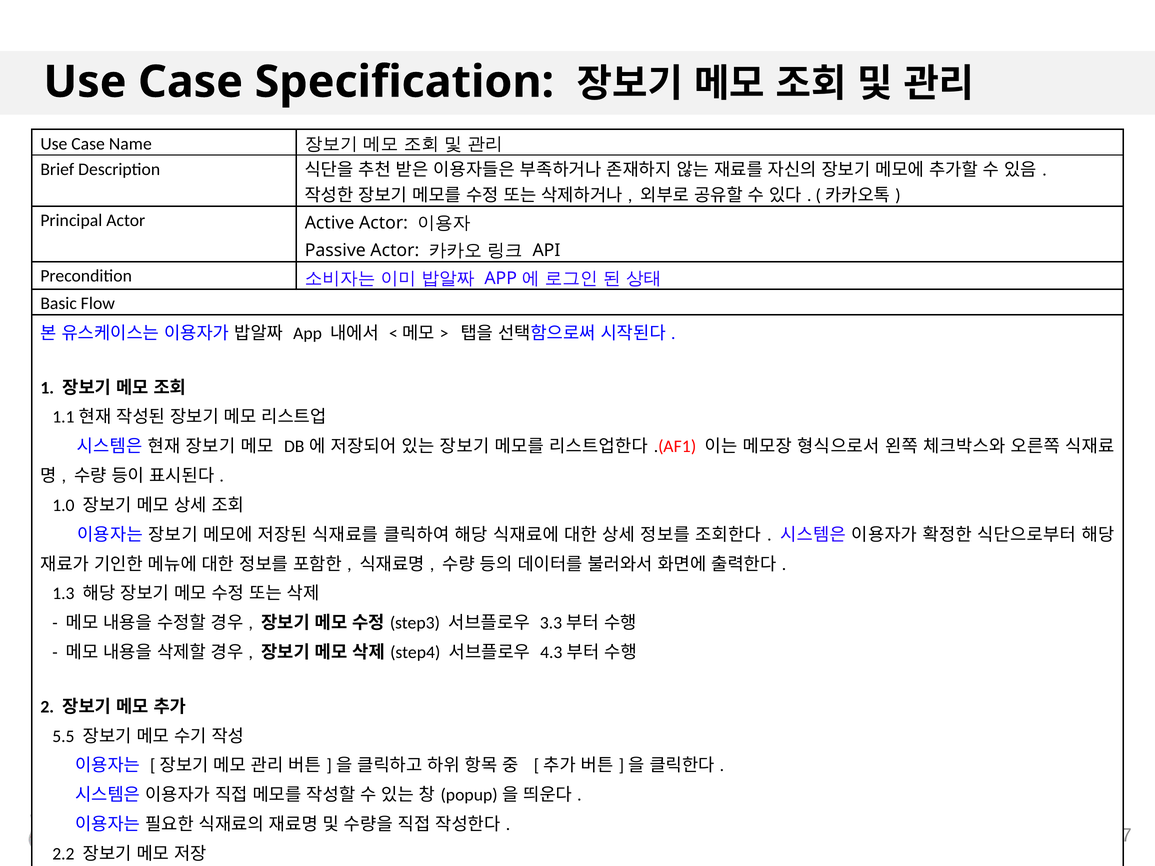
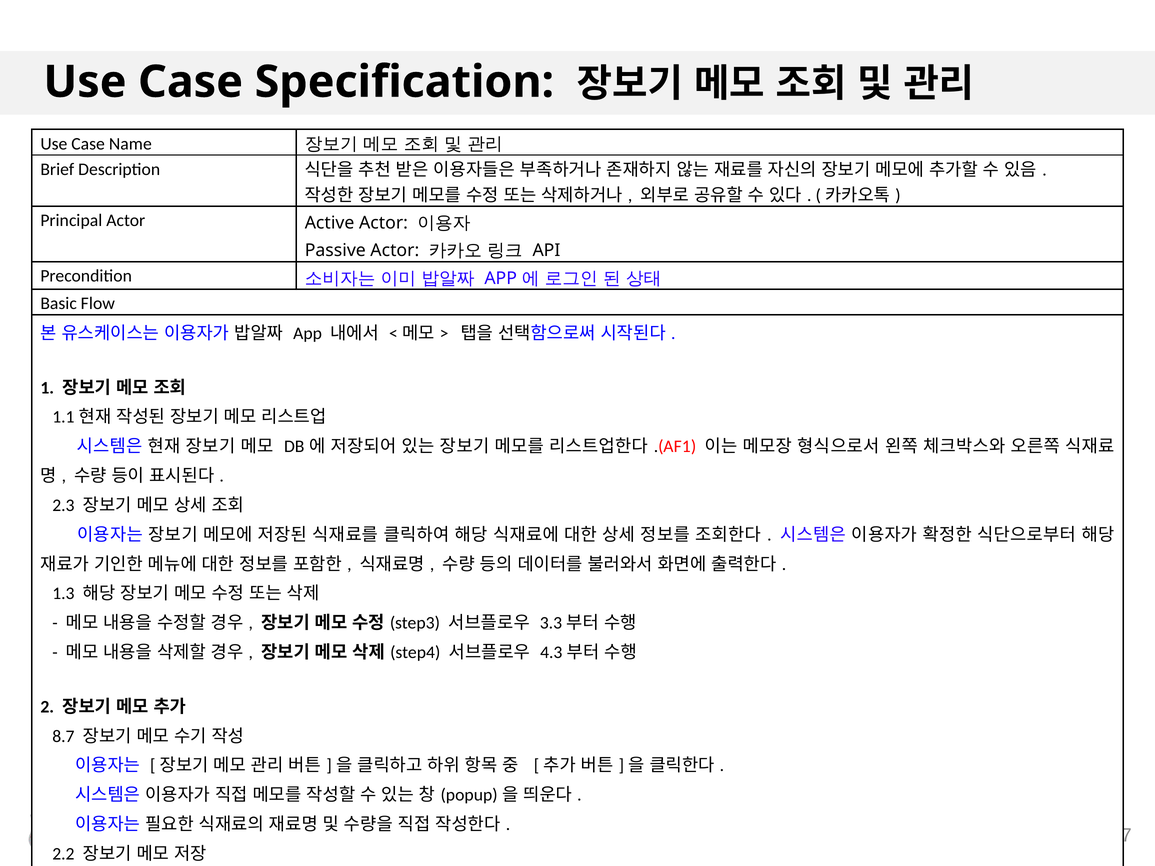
1.0: 1.0 -> 2.3 (63, 506)
5.5: 5.5 -> 8.7 (63, 736)
